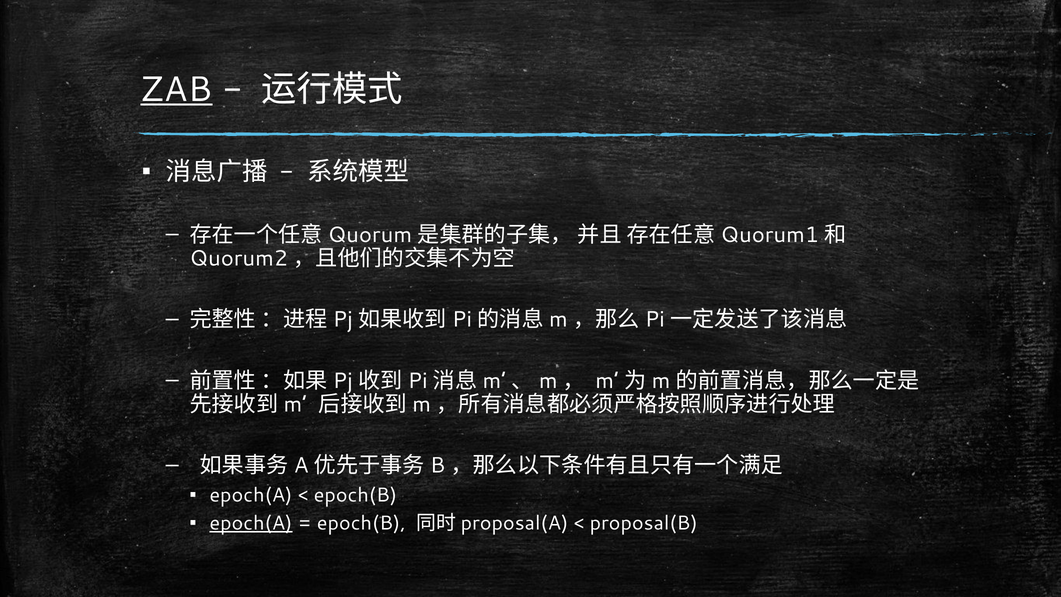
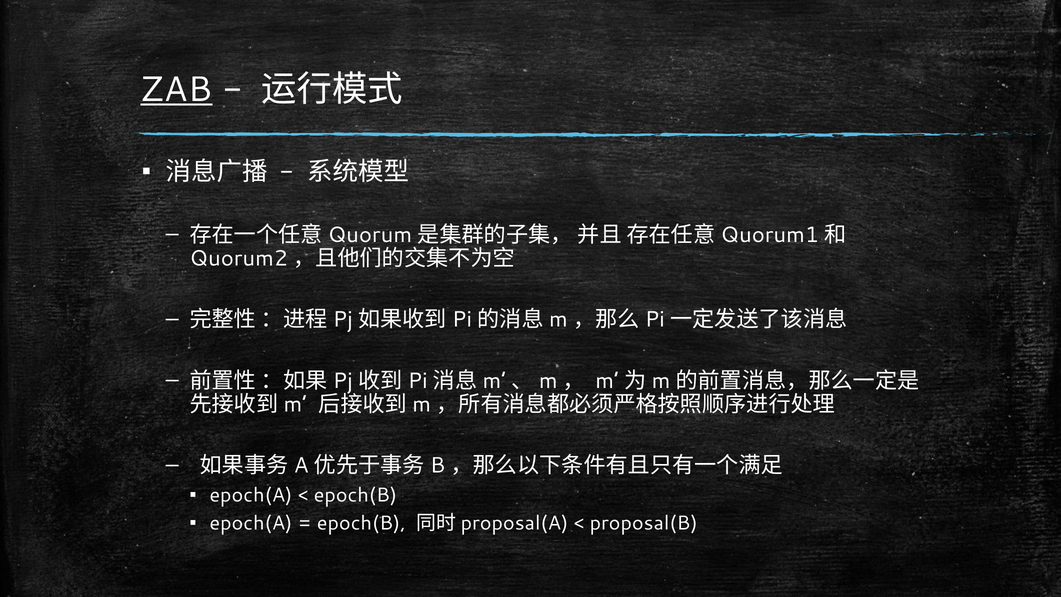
epoch(A underline: present -> none (251, 523)
